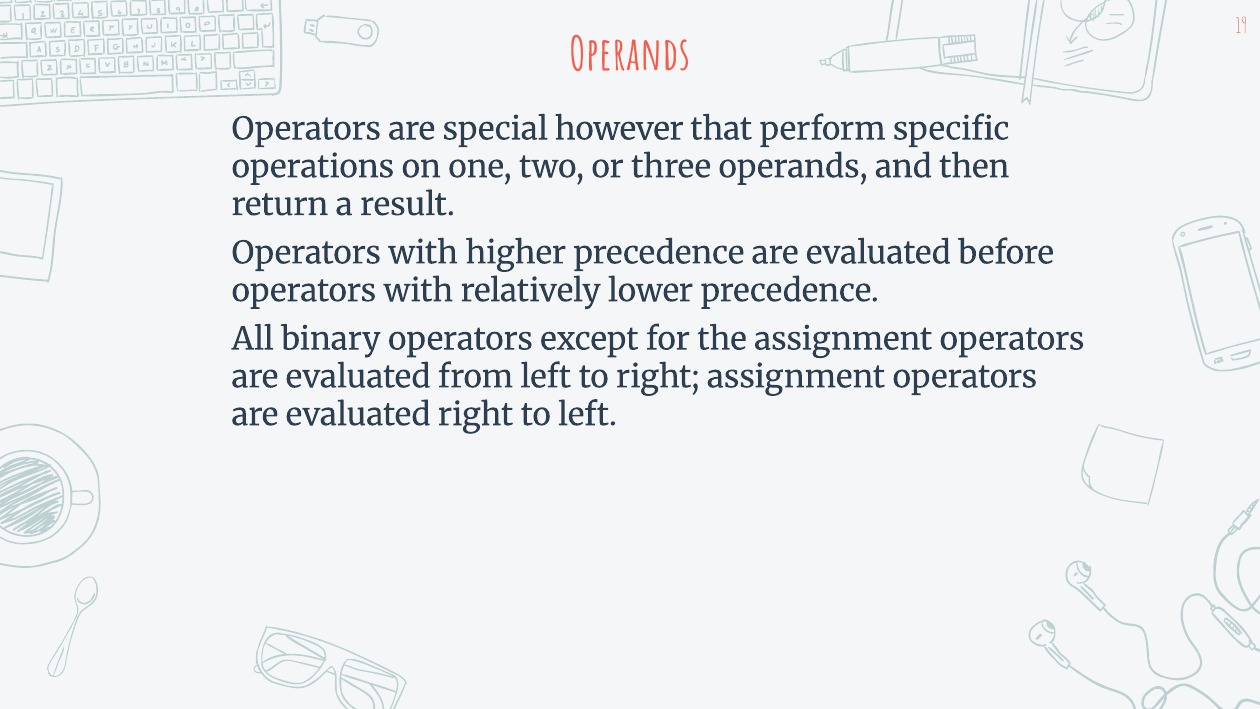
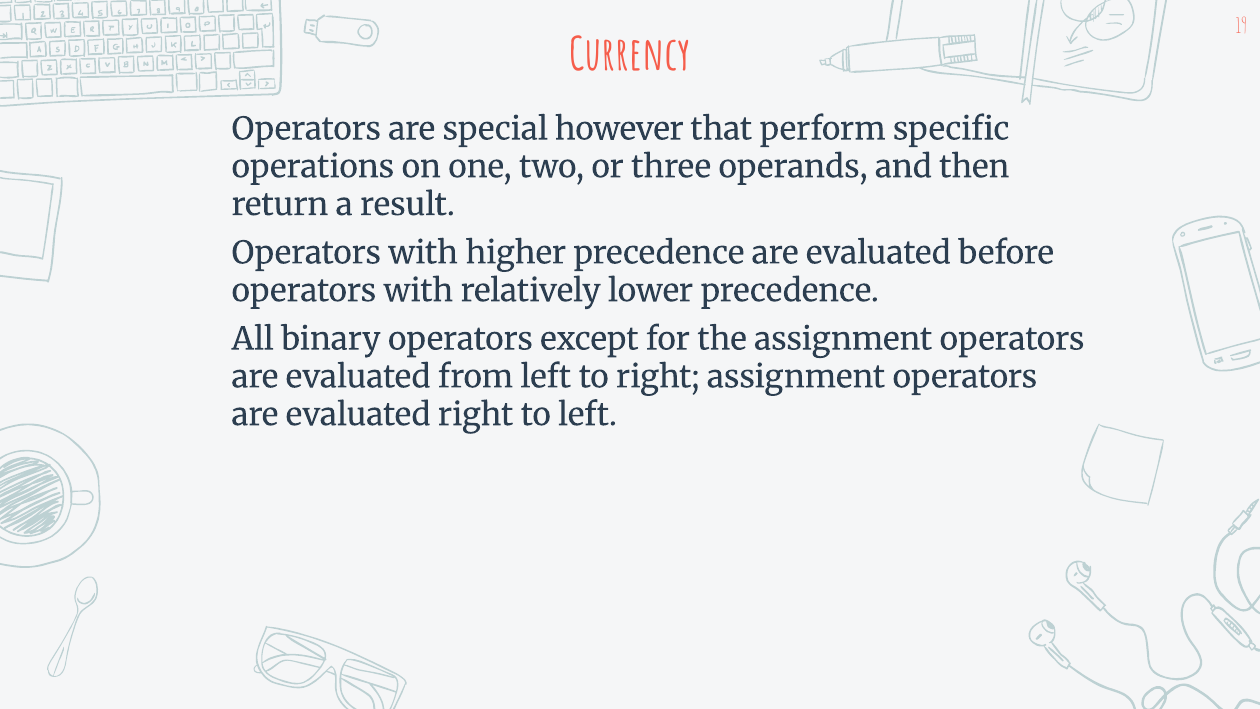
Operands: Operands -> Currency (630, 56)
